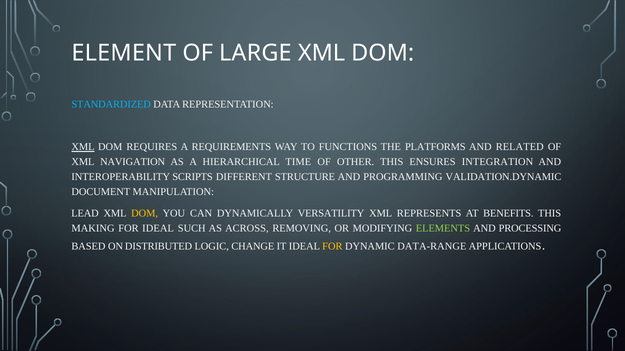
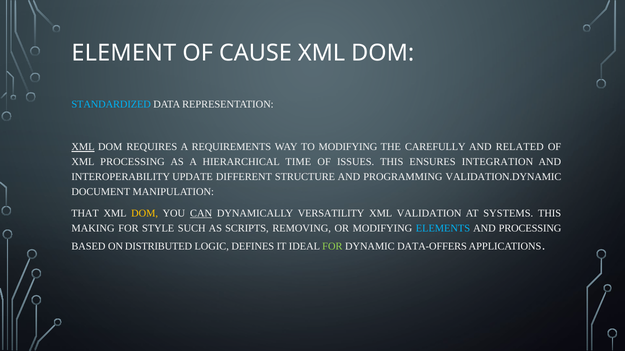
LARGE: LARGE -> CAUSE (255, 53)
TO FUNCTIONS: FUNCTIONS -> MODIFYING (348, 147)
PLATFORMS: PLATFORMS -> CAREFULLY (435, 147)
XML NAVIGATION: NAVIGATION -> PROCESSING (132, 162)
OTHER: OTHER -> ISSUES (356, 162)
SCRIPTS: SCRIPTS -> UPDATE (193, 177)
LEAD: LEAD -> THAT (85, 214)
CAN underline: none -> present (201, 214)
REPRESENTS: REPRESENTS -> VALIDATION (429, 214)
BENEFITS: BENEFITS -> SYSTEMS (508, 214)
FOR IDEAL: IDEAL -> STYLE (158, 229)
ACROSS: ACROSS -> SCRIPTS (247, 229)
ELEMENTS colour: light green -> light blue (443, 229)
CHANGE: CHANGE -> DEFINES (253, 247)
FOR colour: yellow -> light green (332, 247)
DATA-RANGE: DATA-RANGE -> DATA-OFFERS (432, 247)
